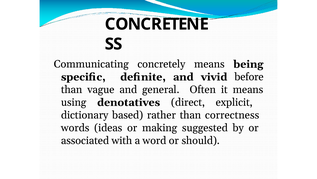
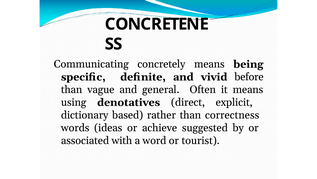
making: making -> achieve (160, 127)
should: should -> tourist (201, 140)
